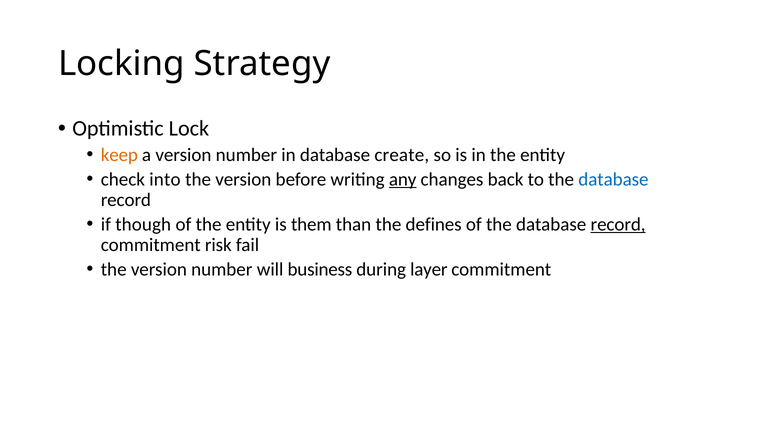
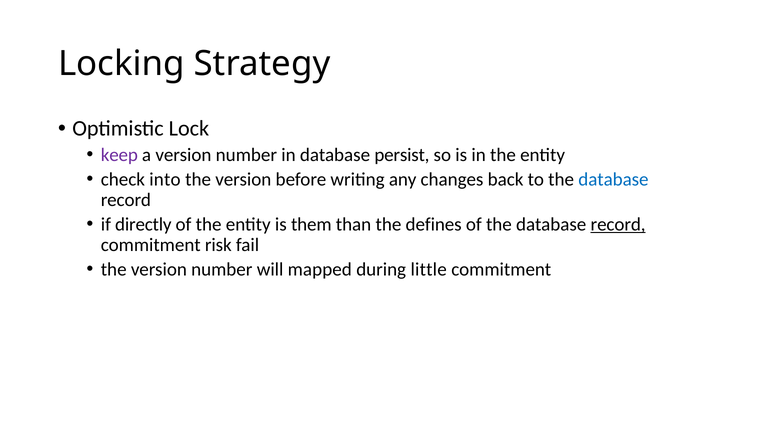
keep colour: orange -> purple (119, 155)
create: create -> persist (402, 155)
any underline: present -> none (403, 179)
though: though -> directly (143, 224)
business: business -> mapped (320, 269)
layer: layer -> little (429, 269)
